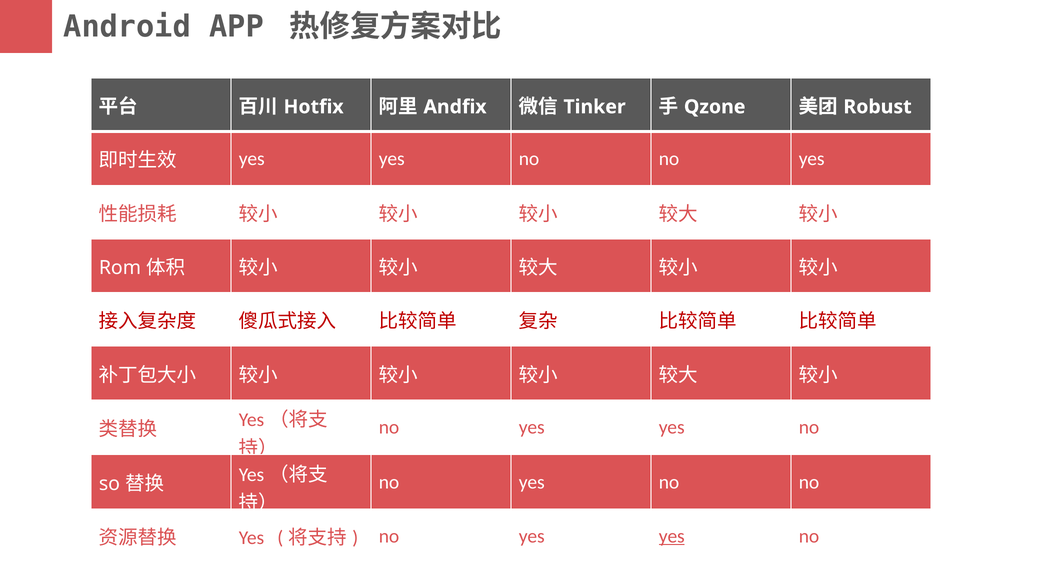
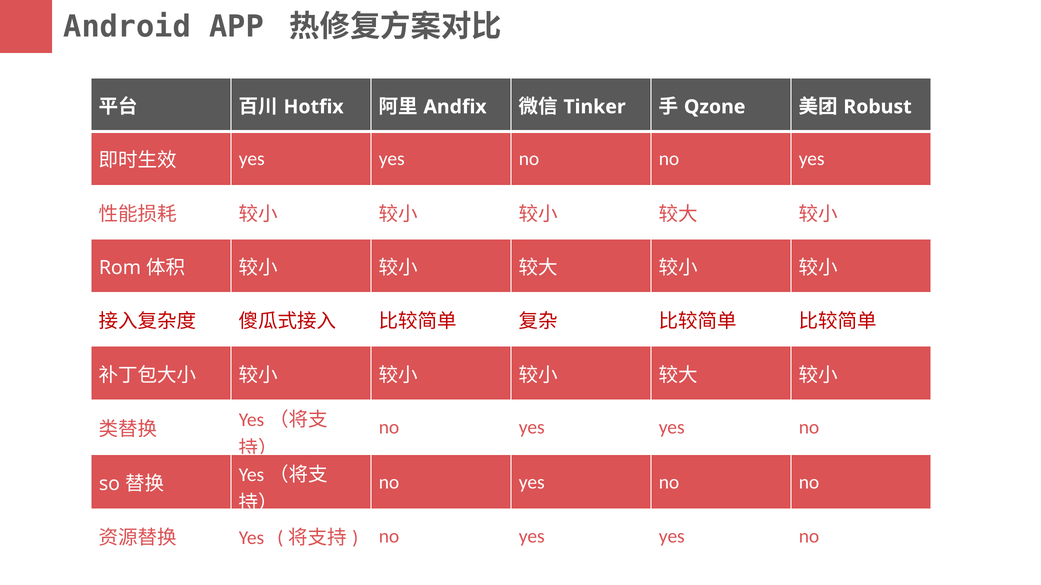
yes underline: present -> none (672, 537)
